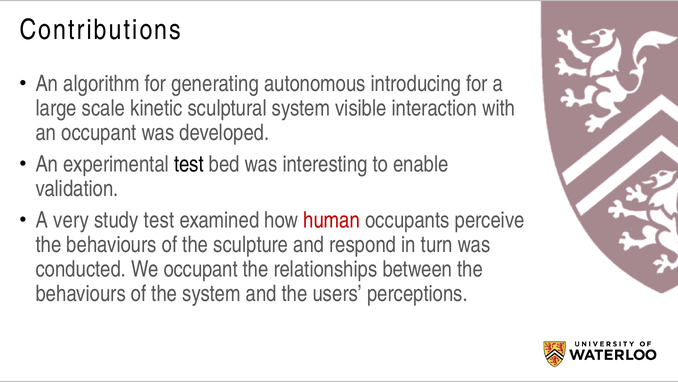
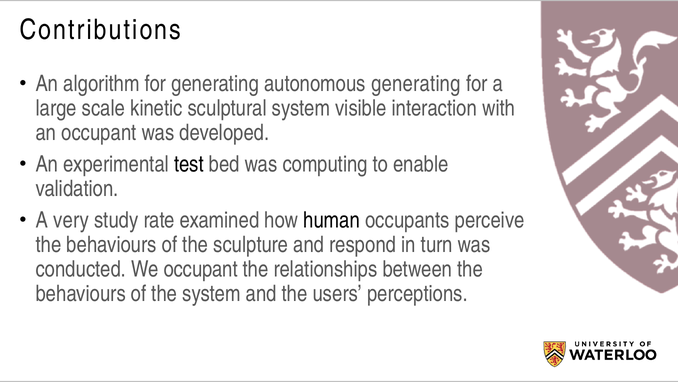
autonomous introducing: introducing -> generating (416, 84)
interesting: interesting -> computing (325, 164)
study test: test -> rate (159, 220)
human colour: red -> black (332, 220)
